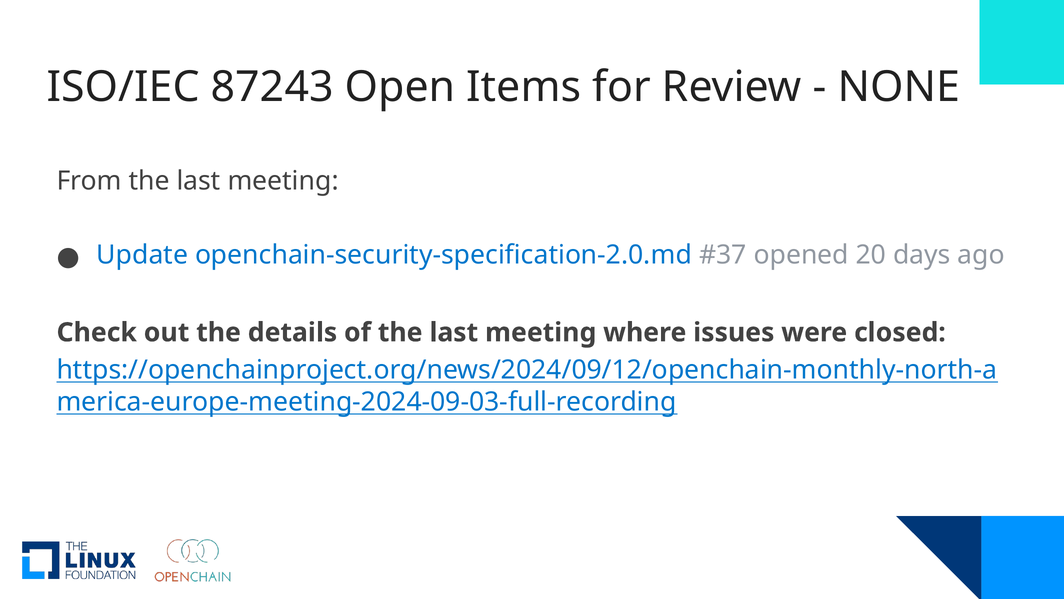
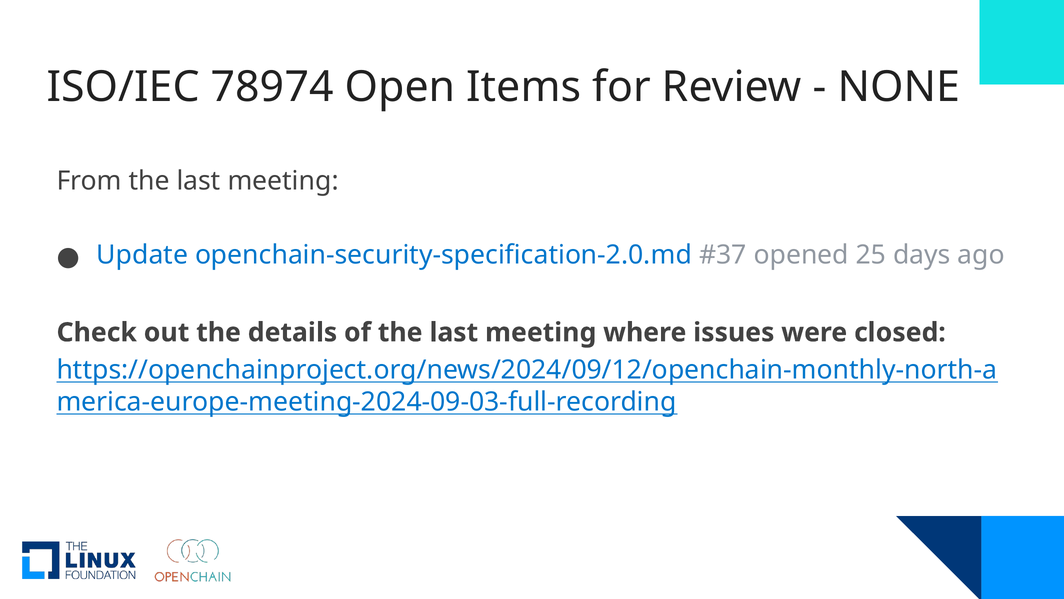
87243: 87243 -> 78974 (272, 87)
20: 20 -> 25 (871, 255)
